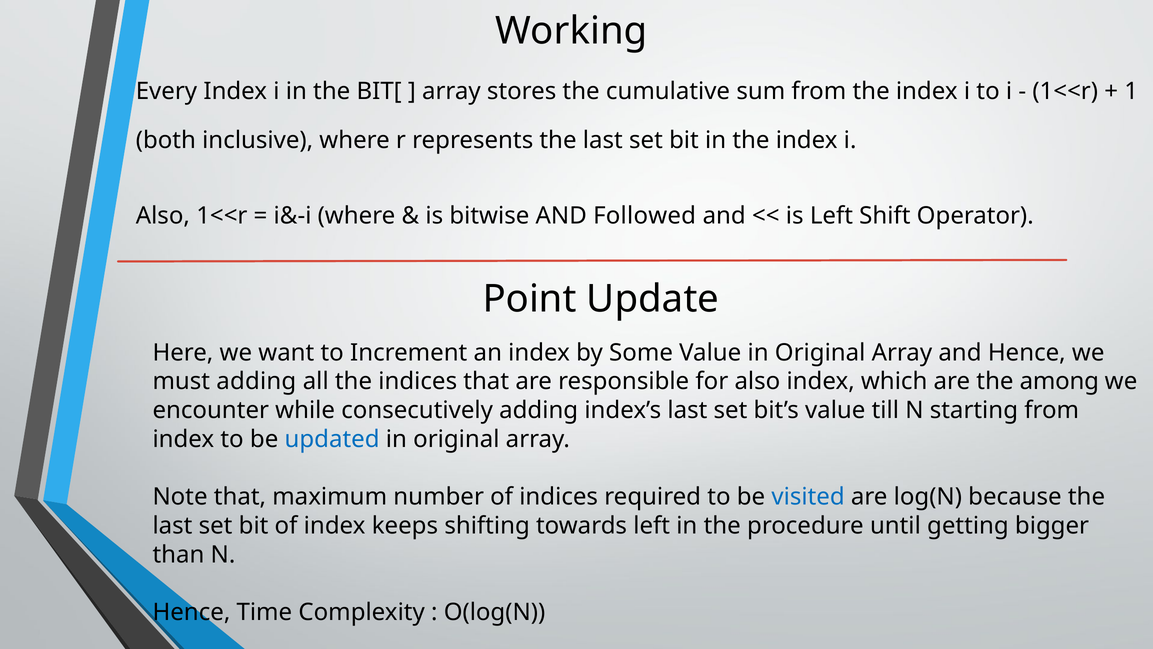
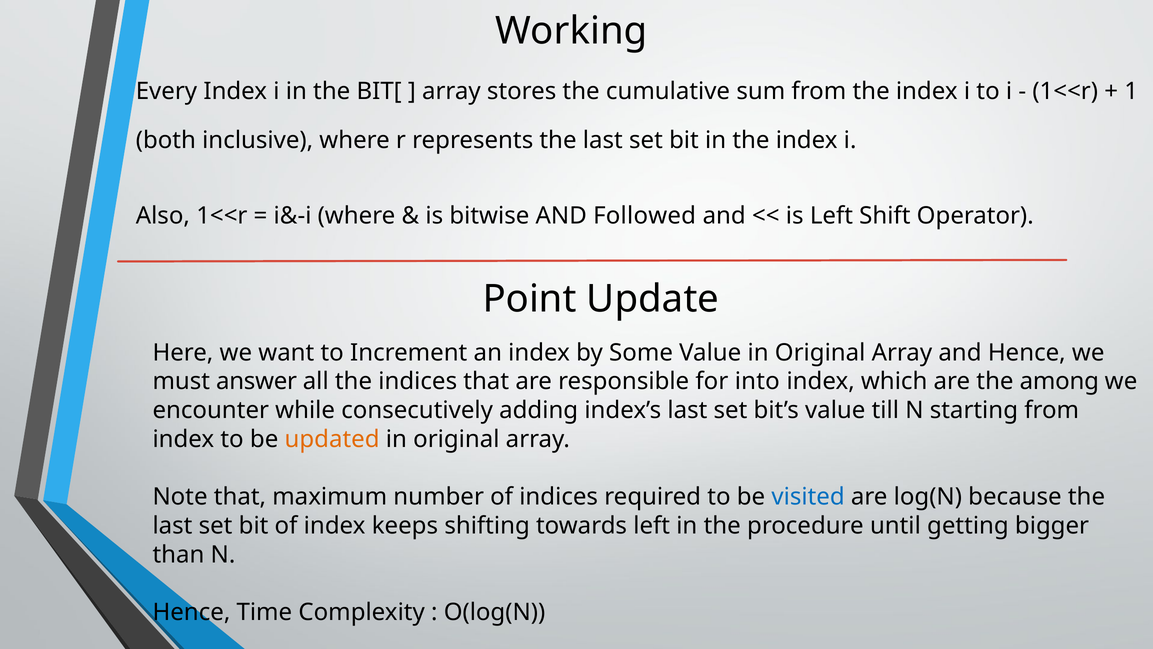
must adding: adding -> answer (257, 381)
for also: also -> into (757, 381)
updated colour: blue -> orange (332, 439)
